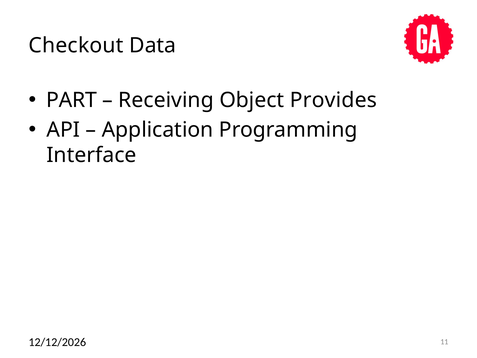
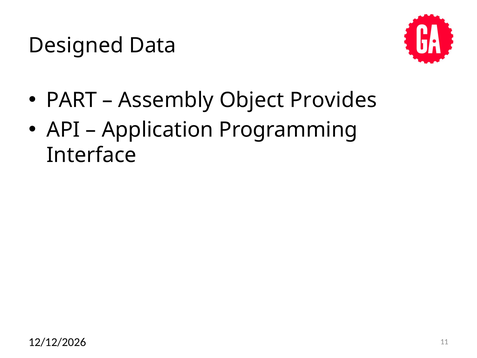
Checkout: Checkout -> Designed (76, 46)
Receiving: Receiving -> Assembly (166, 100)
